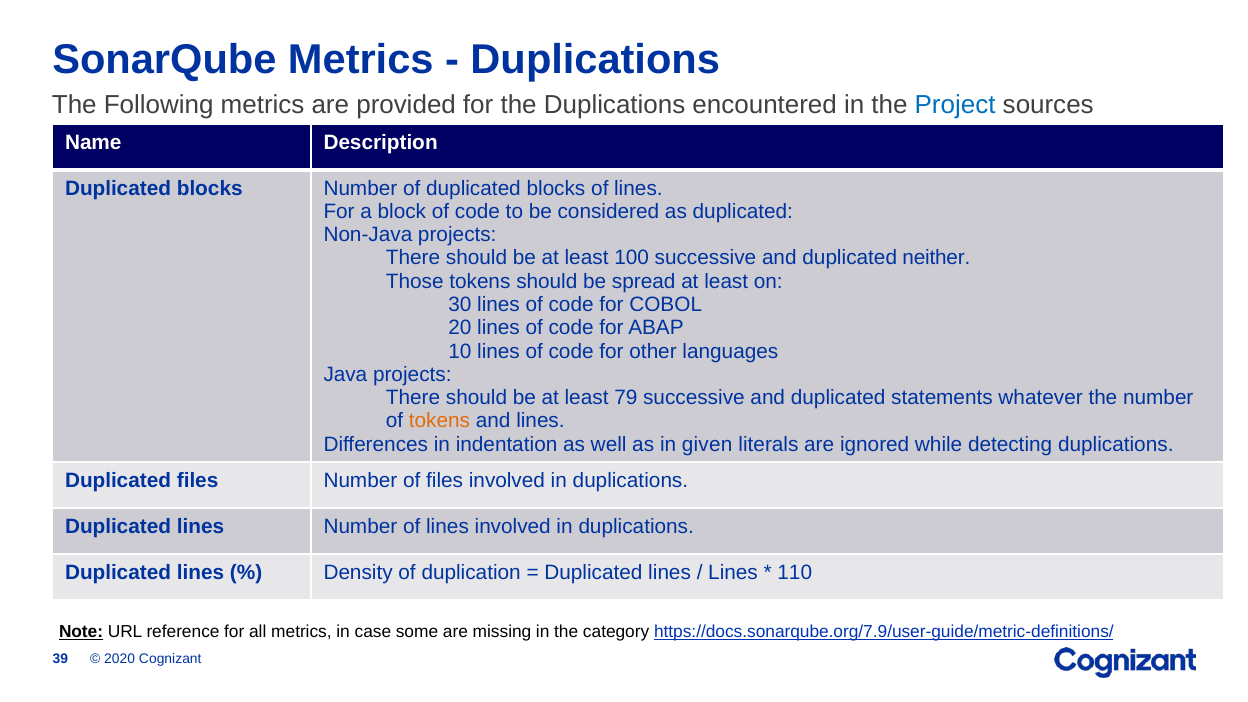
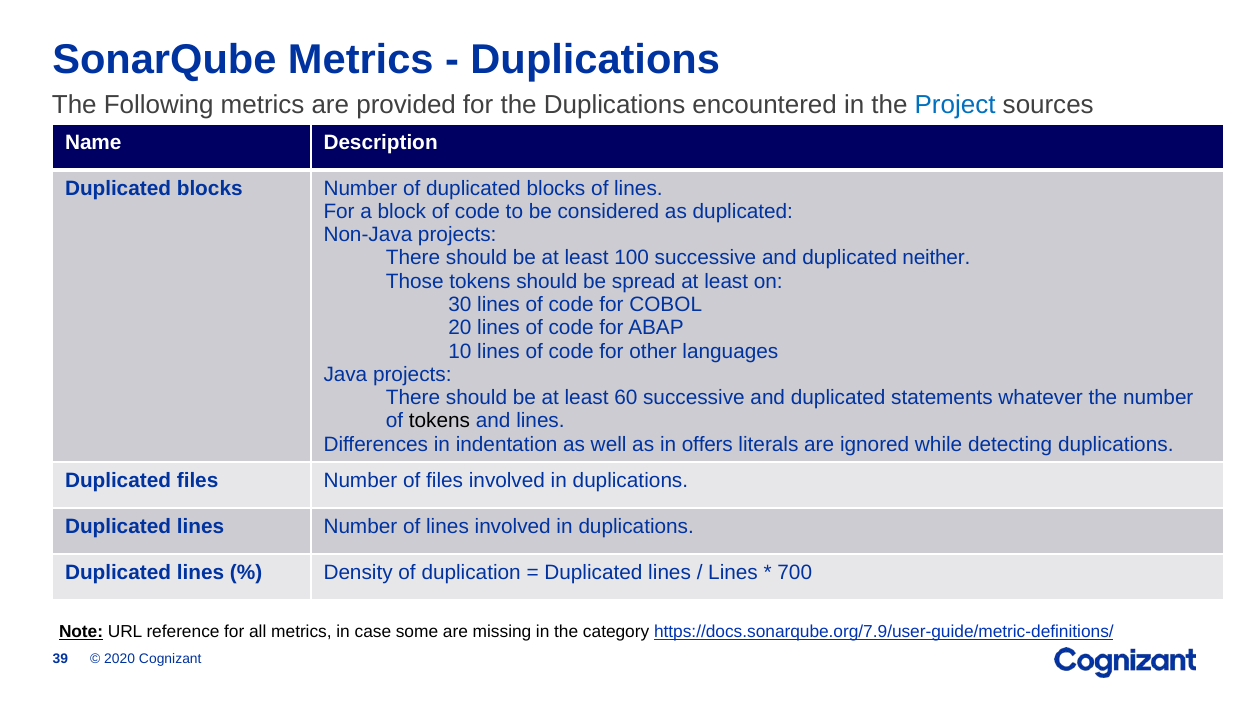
79: 79 -> 60 (626, 398)
tokens colour: orange -> black (440, 421)
given: given -> offers (707, 444)
110: 110 -> 700 (795, 572)
